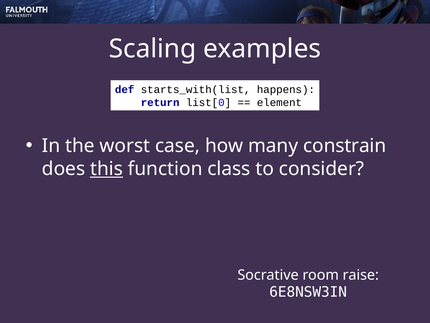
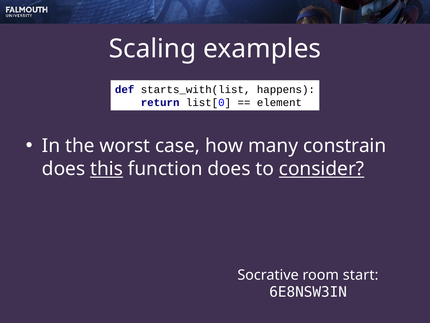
function class: class -> does (229, 169)
consider underline: none -> present (322, 169)
raise: raise -> start (361, 275)
